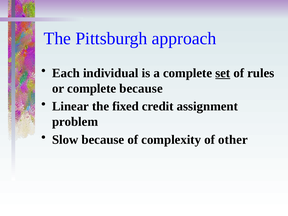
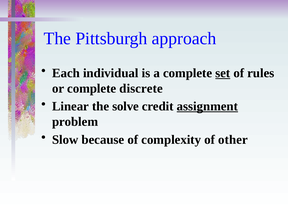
complete because: because -> discrete (141, 88)
fixed: fixed -> solve (126, 106)
assignment underline: none -> present (207, 106)
